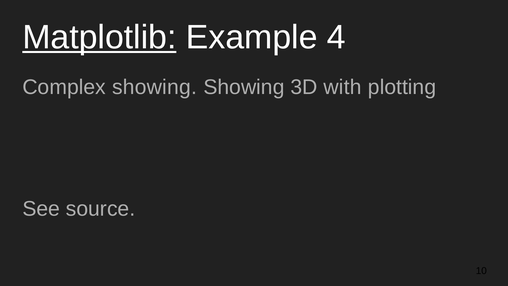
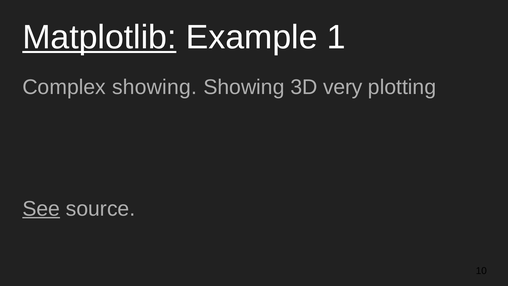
4: 4 -> 1 (336, 37)
with: with -> very (343, 87)
See underline: none -> present (41, 209)
